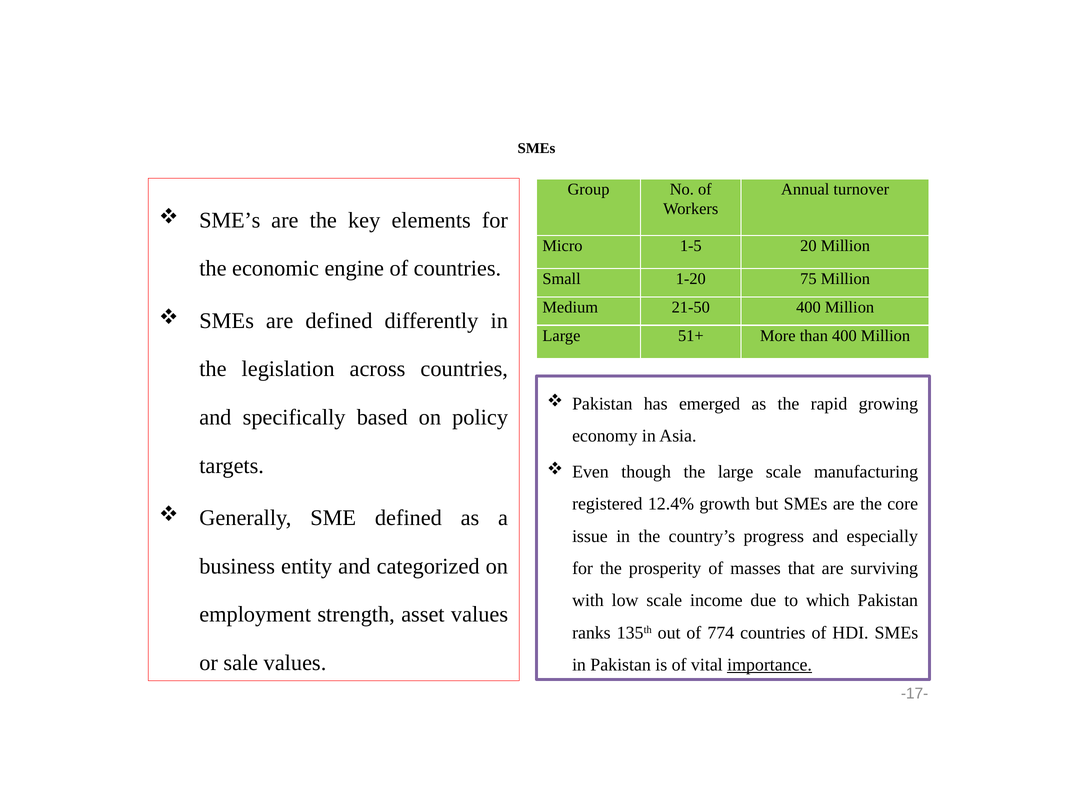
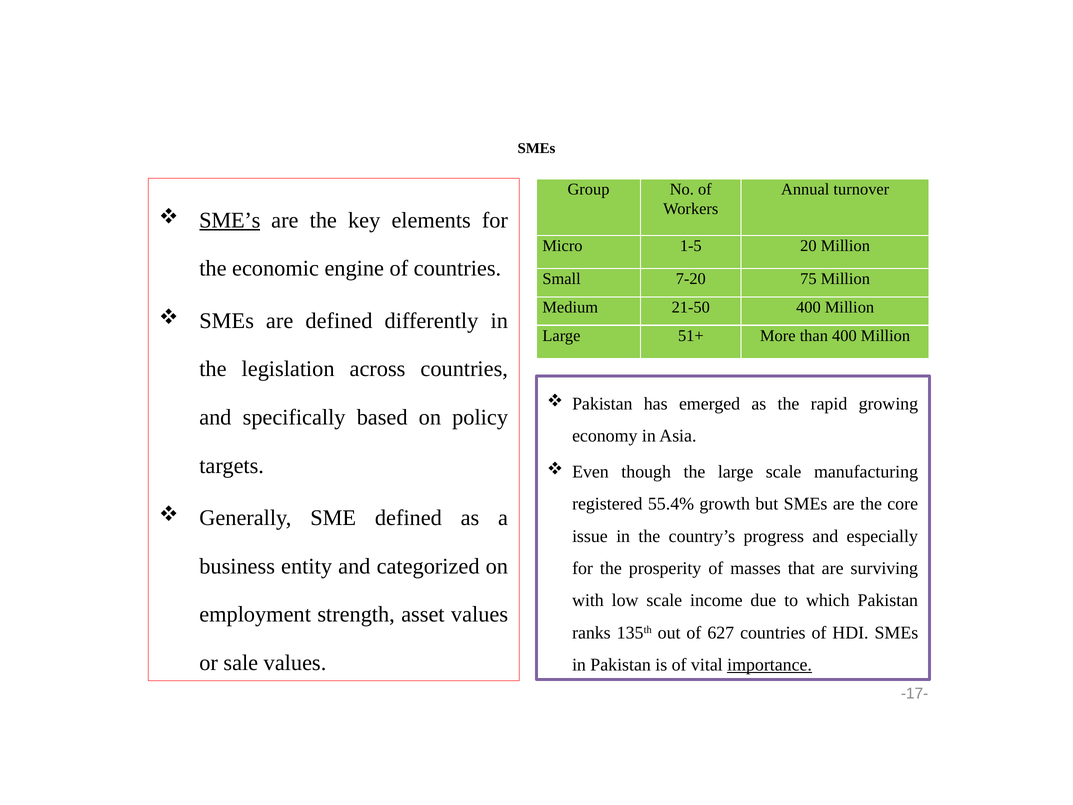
SME’s underline: none -> present (230, 220)
1-20: 1-20 -> 7-20 (691, 279)
12.4%: 12.4% -> 55.4% (671, 504)
774: 774 -> 627 (721, 633)
